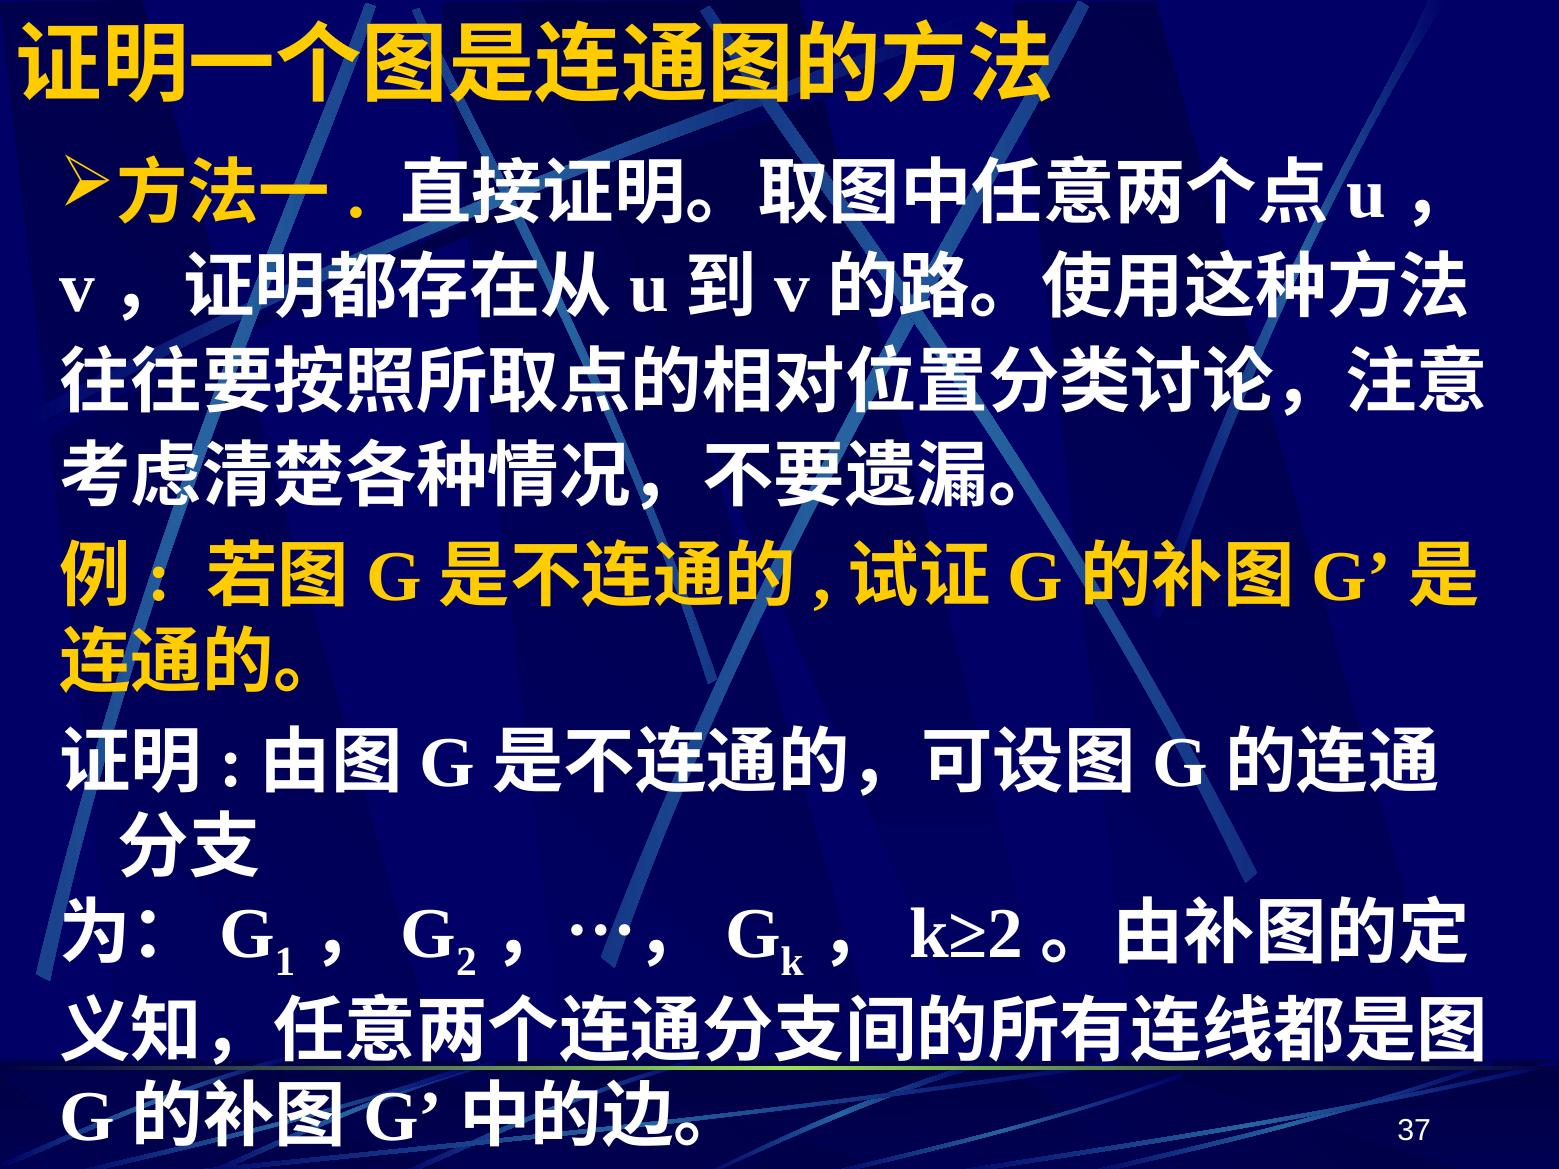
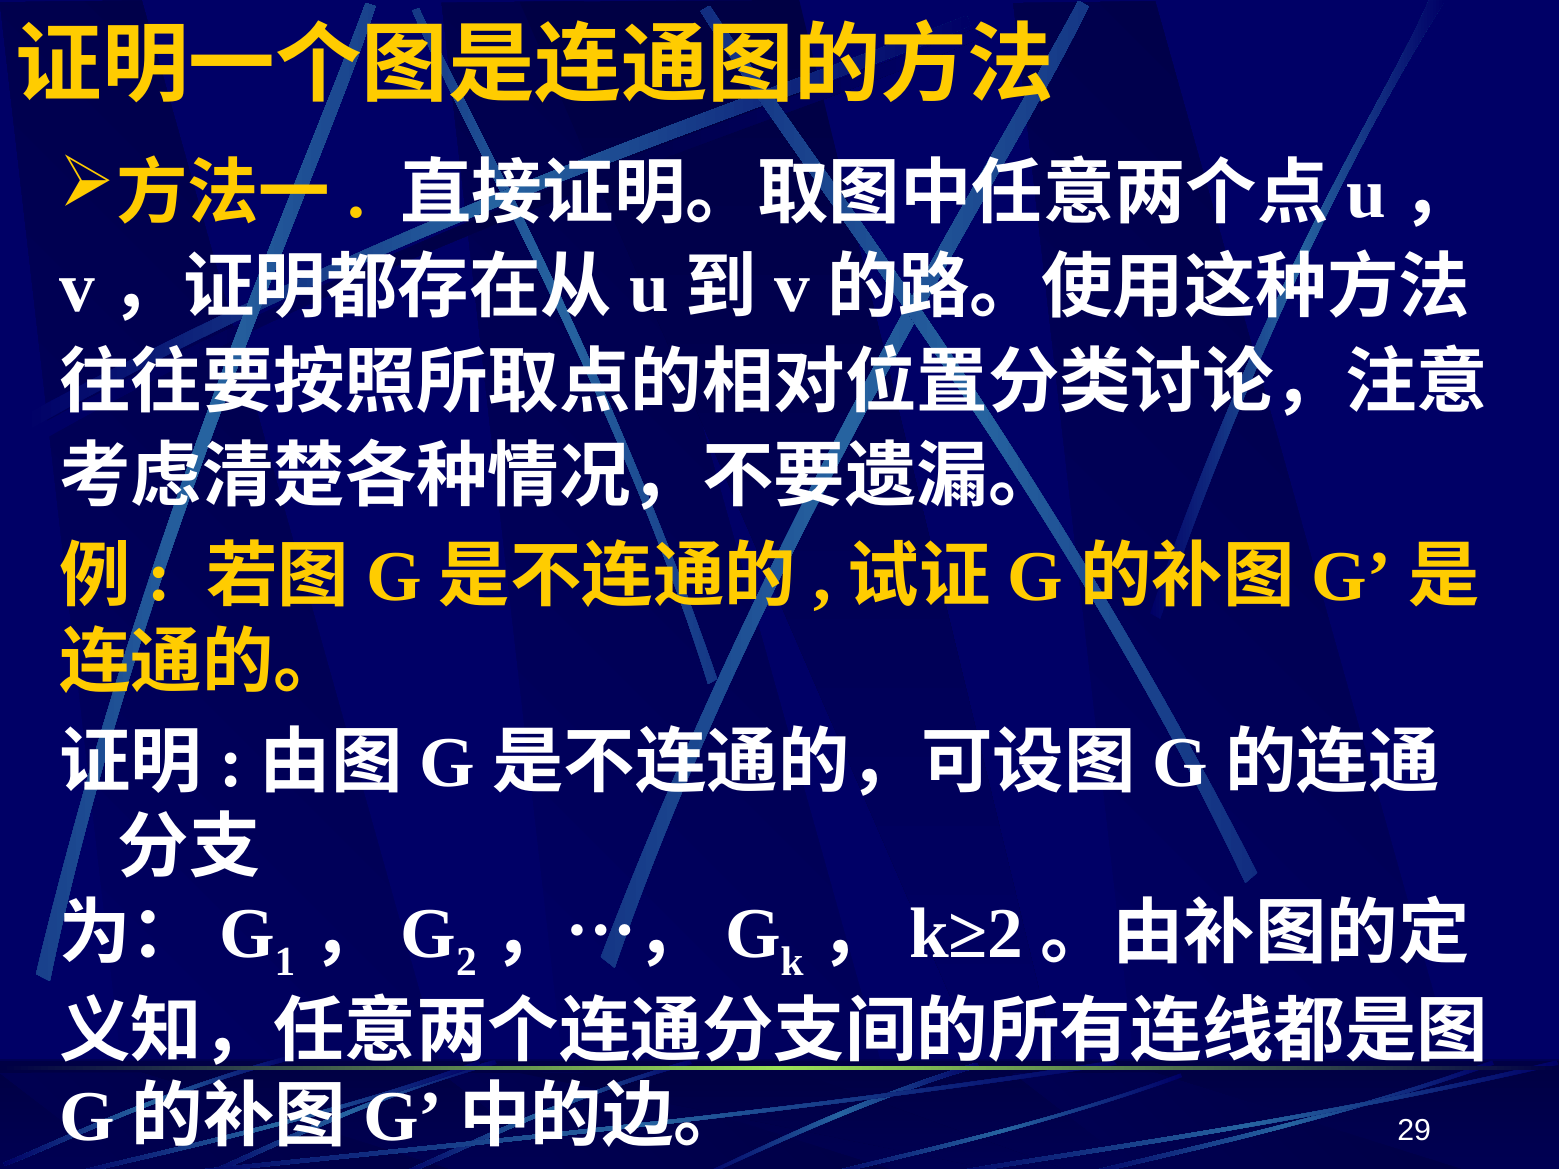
37: 37 -> 29 (1414, 1130)
